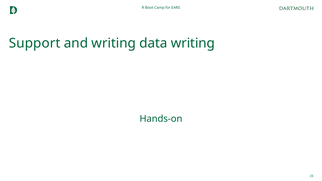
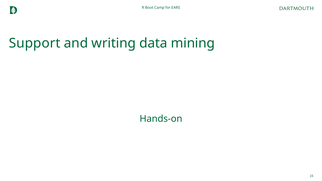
data writing: writing -> mining (193, 43)
